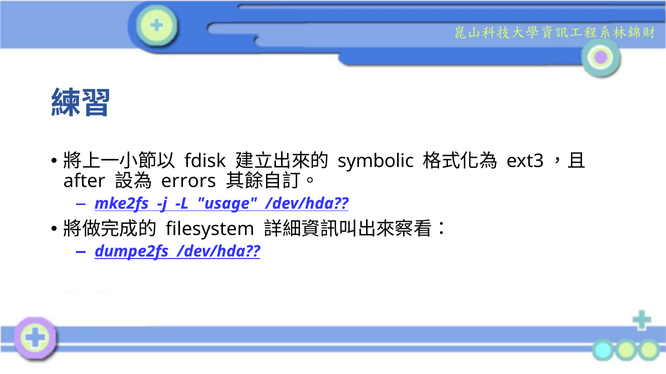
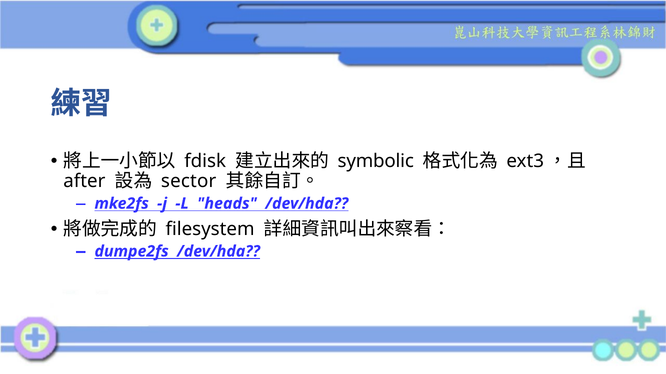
errors: errors -> sector (189, 182)
usage: usage -> heads (227, 204)
